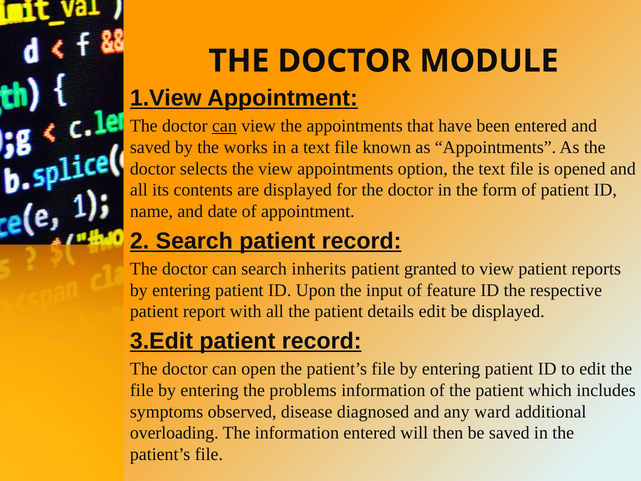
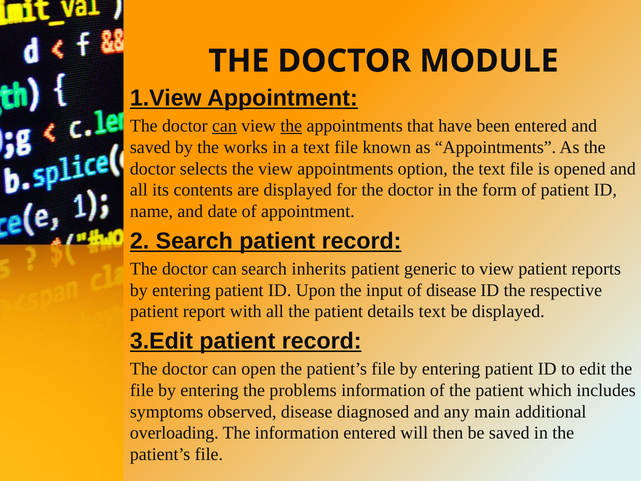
the underline: none -> present (291, 126)
granted: granted -> generic (430, 269)
of feature: feature -> disease (451, 290)
details edit: edit -> text (432, 311)
ward: ward -> main (492, 411)
